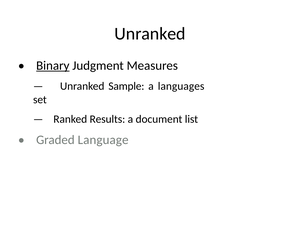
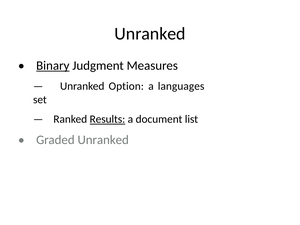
Sample: Sample -> Option (126, 86)
Results underline: none -> present (107, 119)
Graded Language: Language -> Unranked (103, 140)
